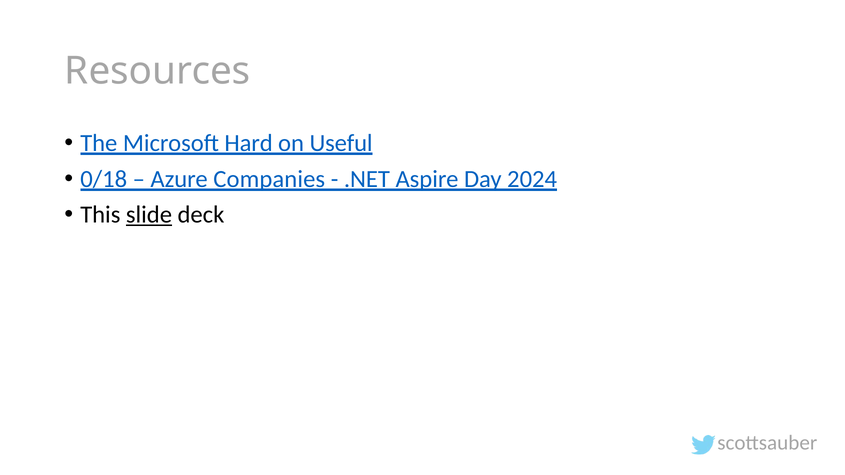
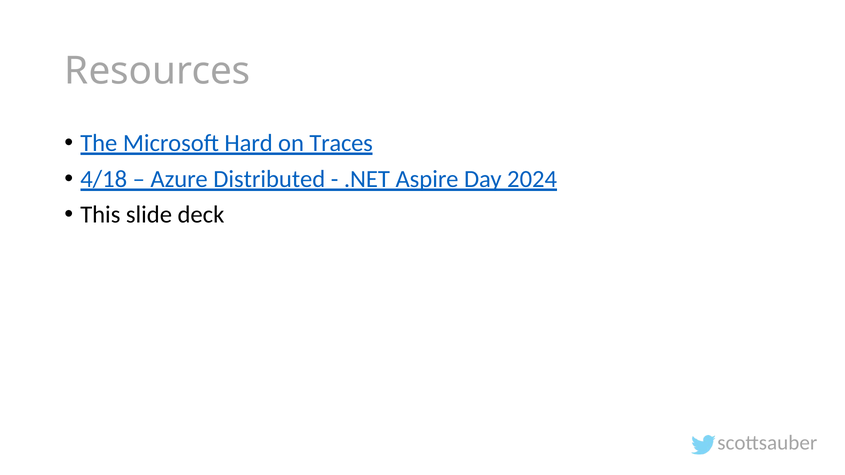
Useful: Useful -> Traces (341, 143)
0/18: 0/18 -> 4/18 (104, 179)
Companies: Companies -> Distributed (269, 179)
slide underline: present -> none (149, 215)
